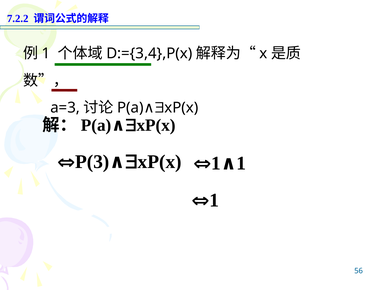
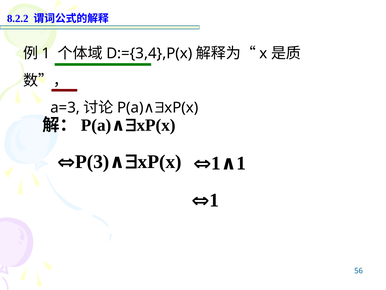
7.2.2: 7.2.2 -> 8.2.2 (18, 19)
